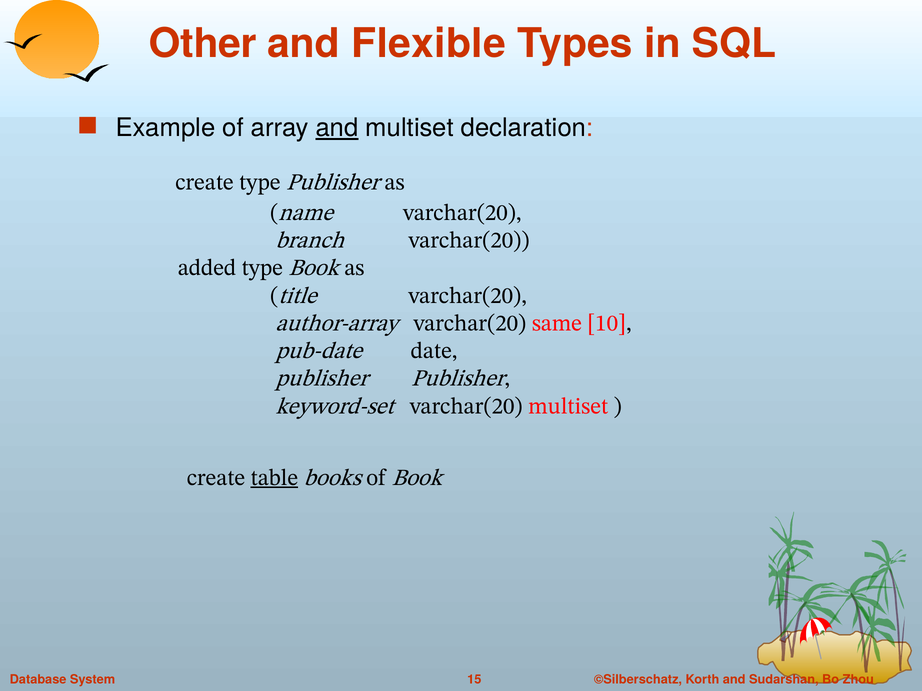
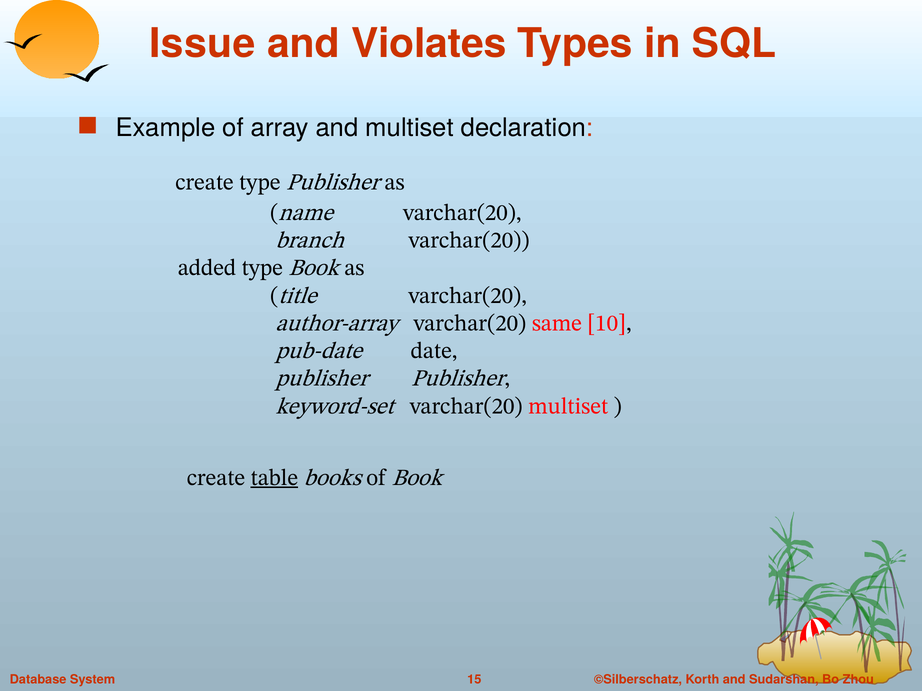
Other: Other -> Issue (202, 44)
Flexible: Flexible -> Violates (429, 44)
and underline: present -> none (337, 128)
